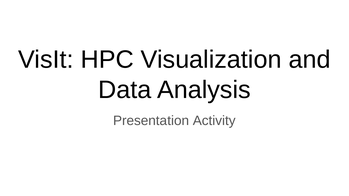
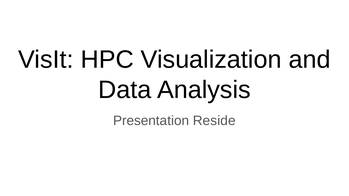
Activity: Activity -> Reside (214, 121)
